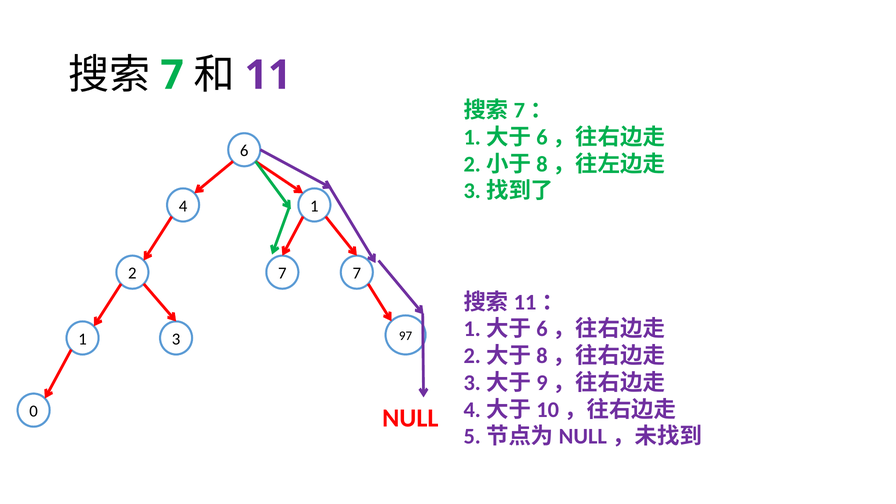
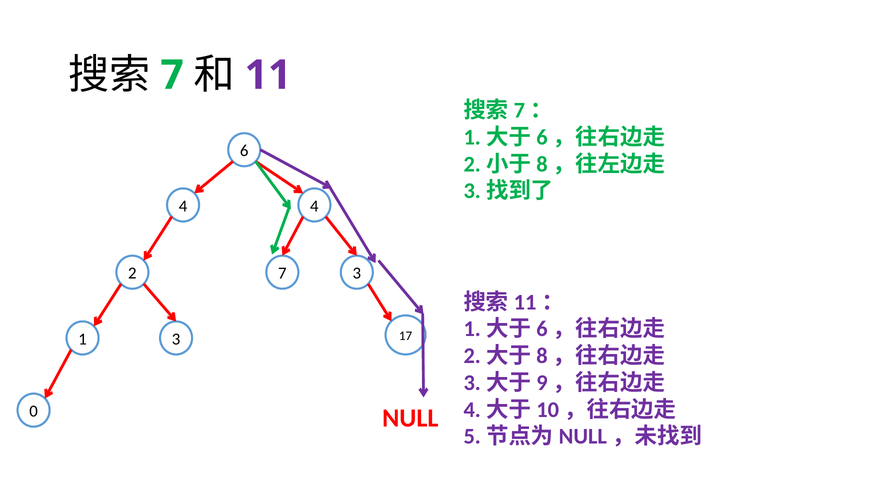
4 1: 1 -> 4 (314, 206)
7 7: 7 -> 3 (357, 273)
97: 97 -> 17 (406, 336)
